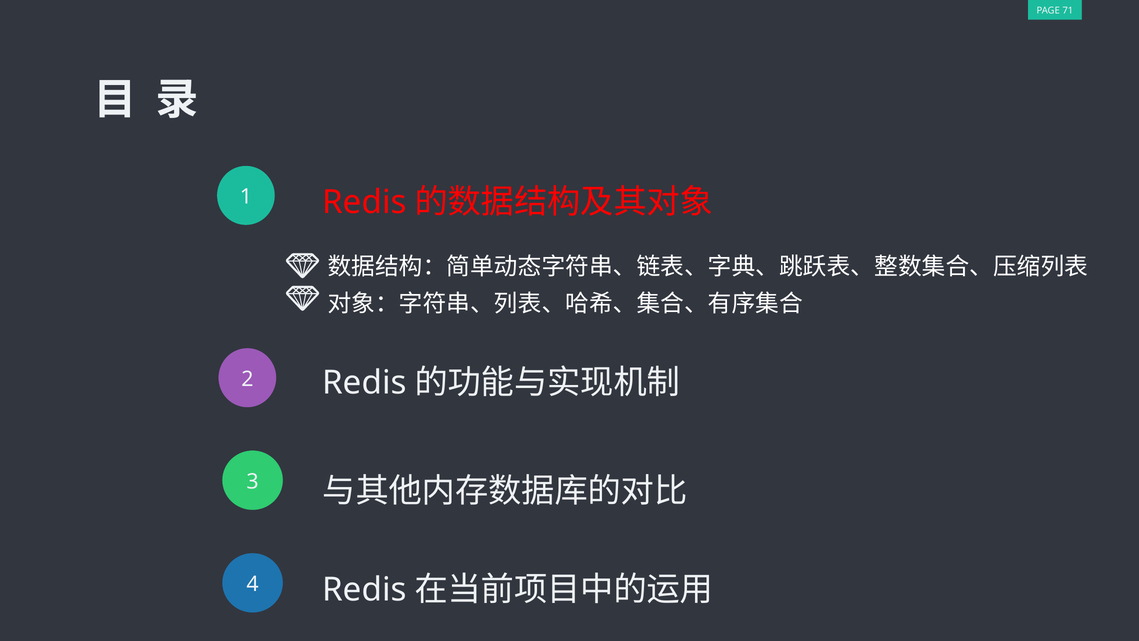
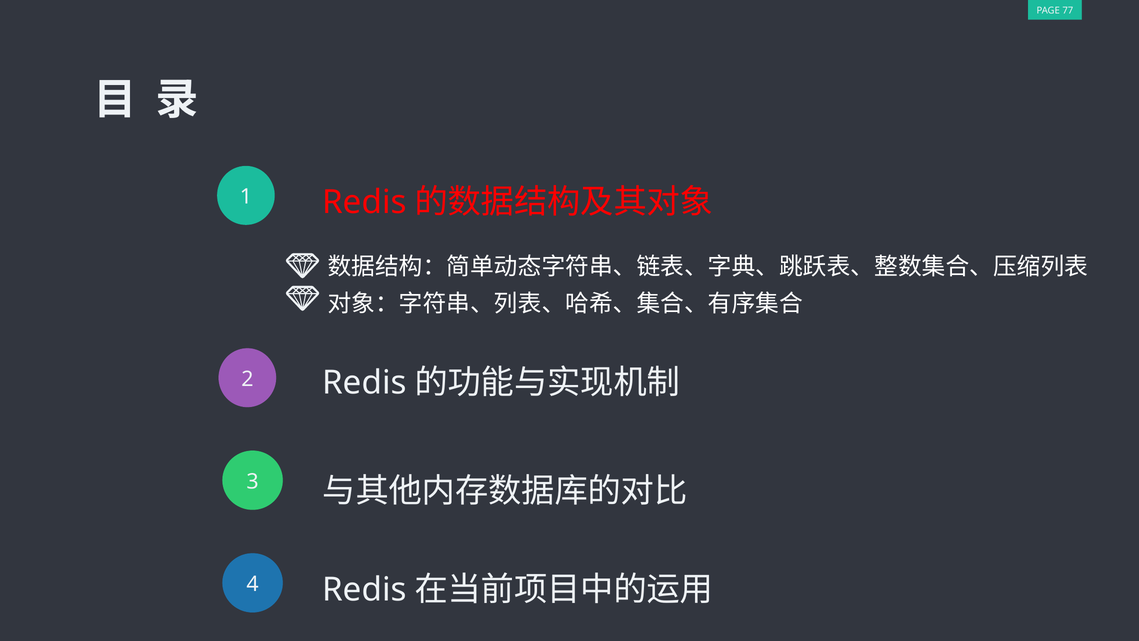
71: 71 -> 77 (1068, 11)
